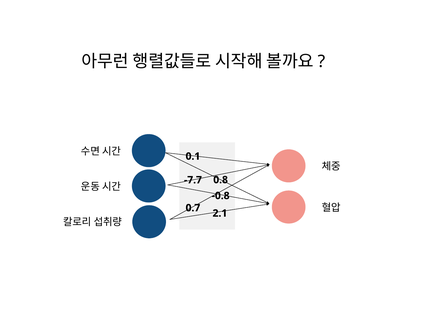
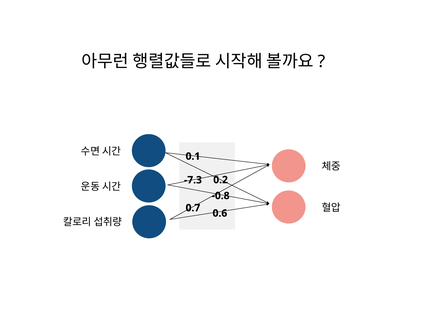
0.8: 0.8 -> 0.2 (221, 180)
-7.7: -7.7 -> -7.3 (193, 180)
2.1: 2.1 -> 0.6 (220, 213)
